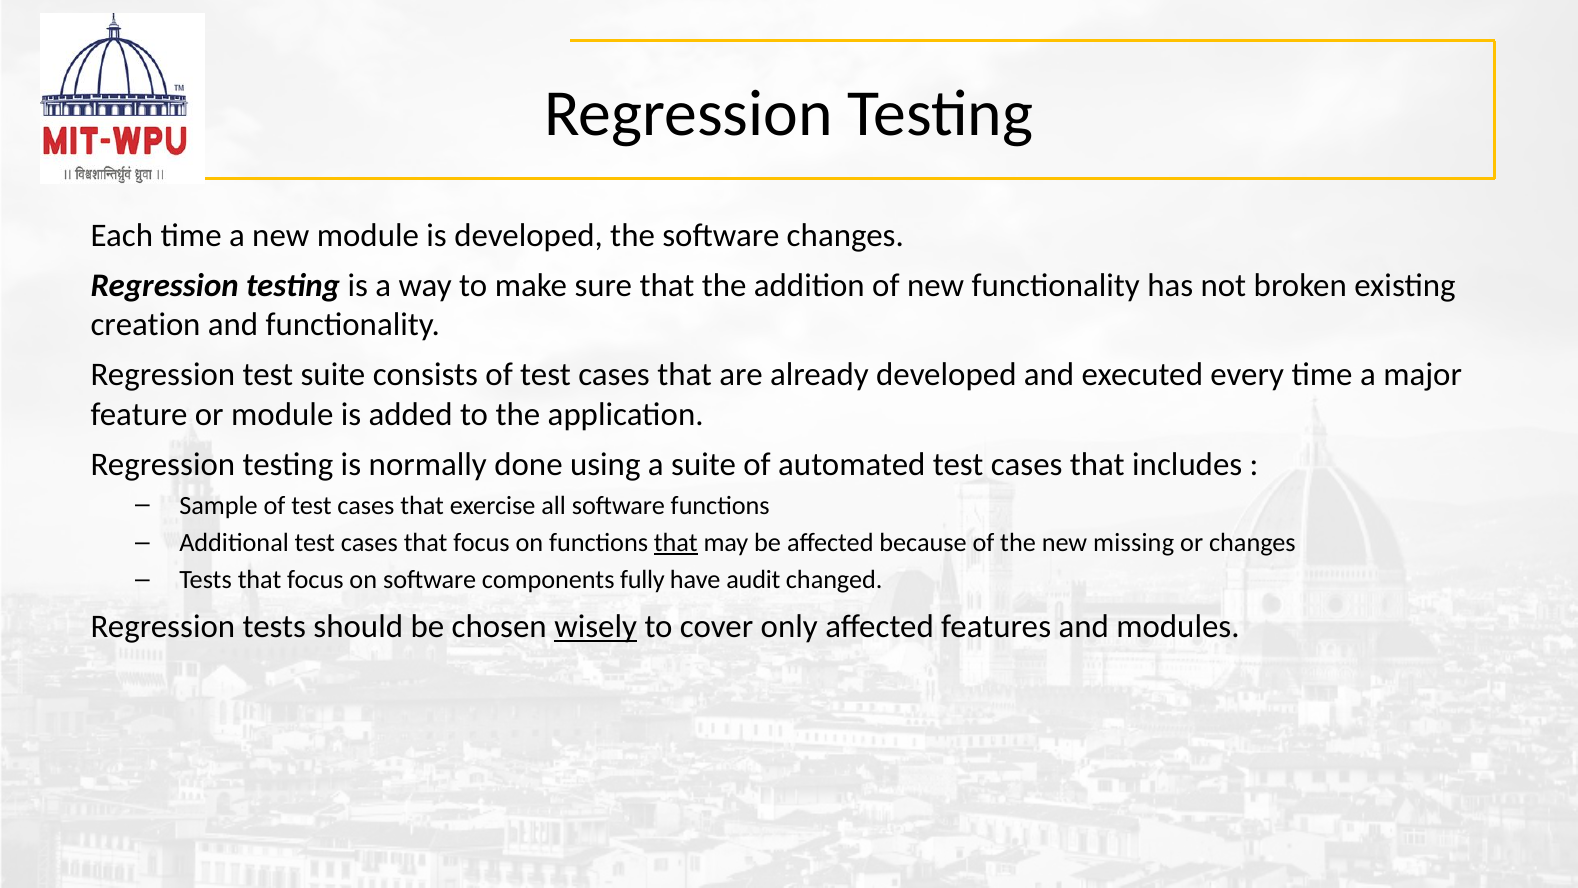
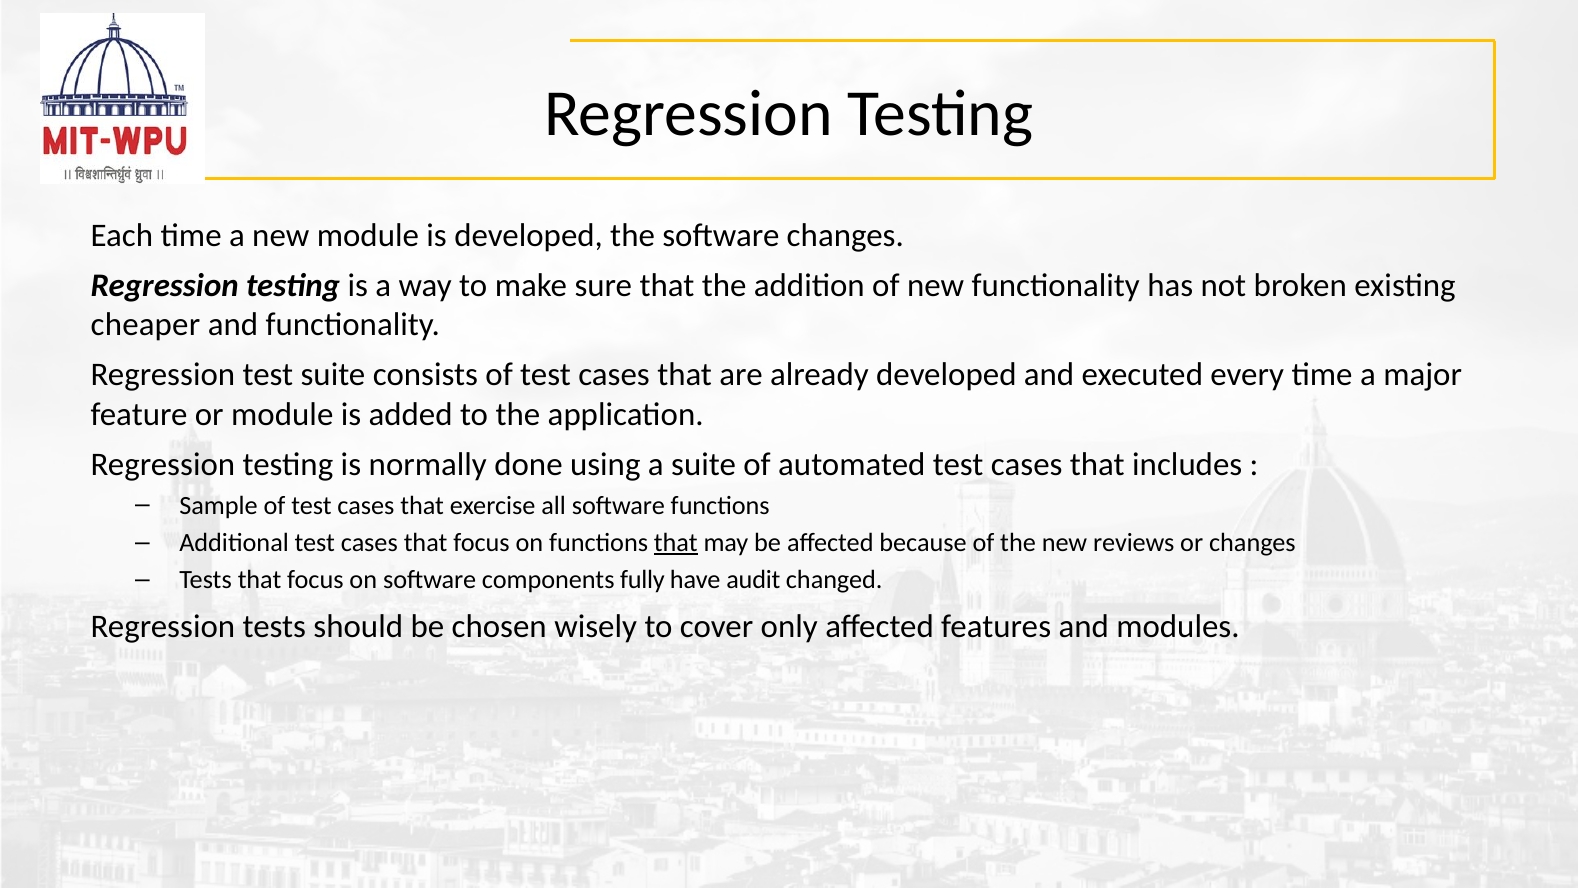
creation: creation -> cheaper (145, 325)
missing: missing -> reviews (1134, 543)
wisely underline: present -> none (596, 627)
